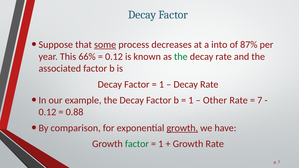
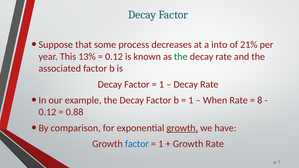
some underline: present -> none (105, 45)
87%: 87% -> 21% (249, 45)
66%: 66% -> 13% (87, 57)
Other: Other -> When (215, 100)
7: 7 -> 8 (260, 100)
factor colour: green -> blue (137, 144)
